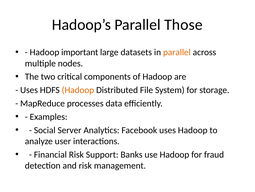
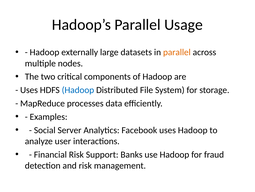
Those: Those -> Usage (184, 25)
important: important -> externally (80, 52)
Hadoop colour: orange -> blue (78, 90)
